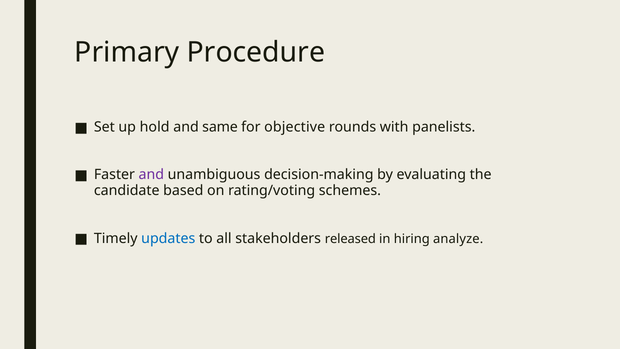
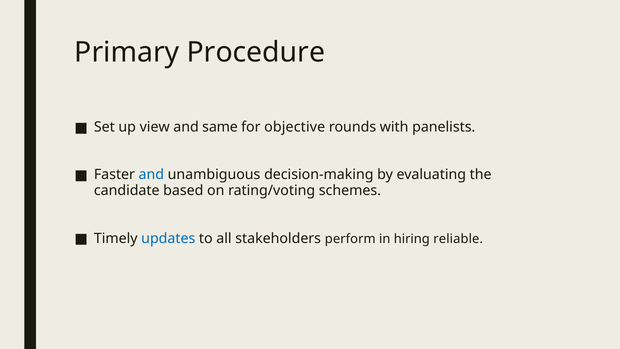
hold: hold -> view (155, 127)
and colour: purple -> blue (151, 175)
released: released -> perform (350, 239)
analyze: analyze -> reliable (458, 239)
